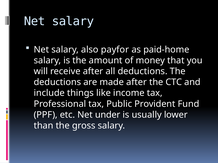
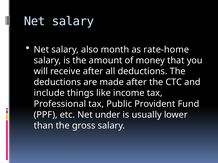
payfor: payfor -> month (115, 50)
paid-home: paid-home -> rate-home (166, 50)
